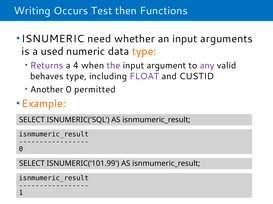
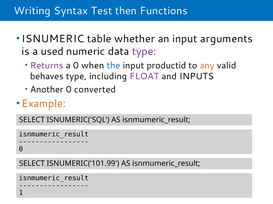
Occurs: Occurs -> Syntax (71, 11)
need: need -> table (99, 39)
type colour: orange -> purple (144, 52)
a 4: 4 -> 0 (76, 66)
the colour: purple -> blue (113, 66)
argument: argument -> productid (166, 66)
any colour: purple -> orange (207, 66)
CUSTID: CUSTID -> INPUTS (197, 77)
permitted: permitted -> converted (95, 90)
